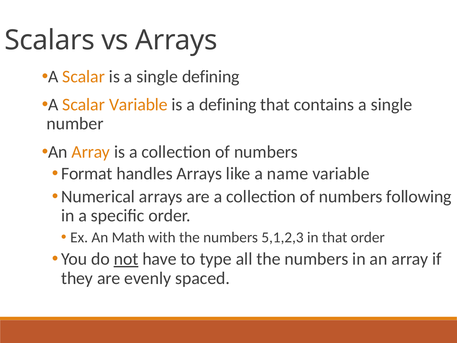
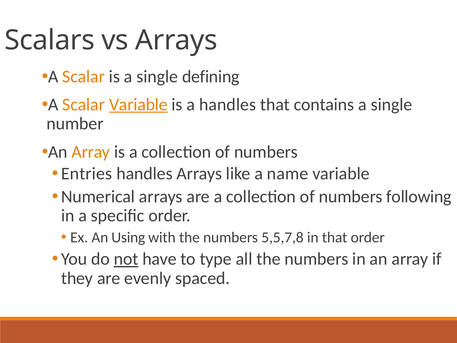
Variable underline: none -> present (138, 105)
a defining: defining -> handles (228, 105)
Format: Format -> Entries (87, 173)
Math: Math -> Using (128, 237)
5,1,2,3: 5,1,2,3 -> 5,5,7,8 (283, 237)
